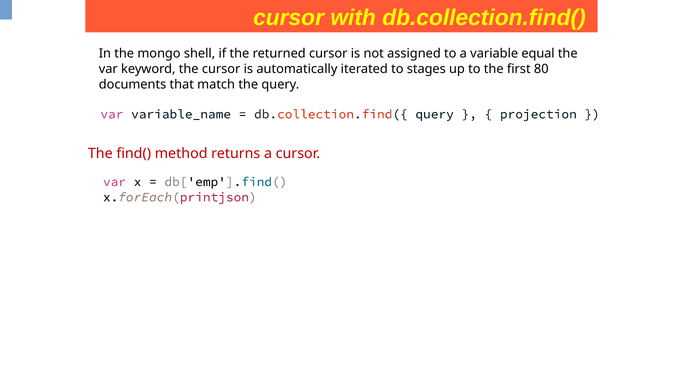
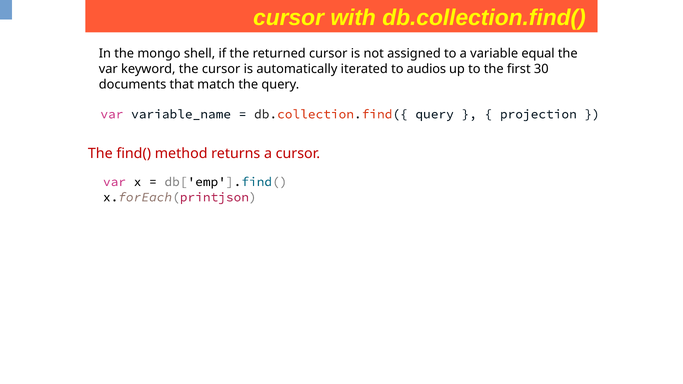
stages: stages -> audios (426, 69)
80: 80 -> 30 (541, 69)
